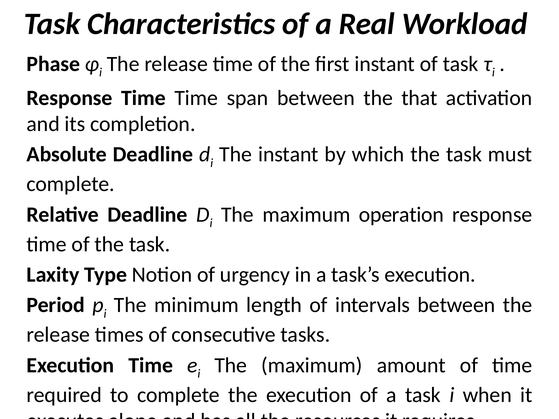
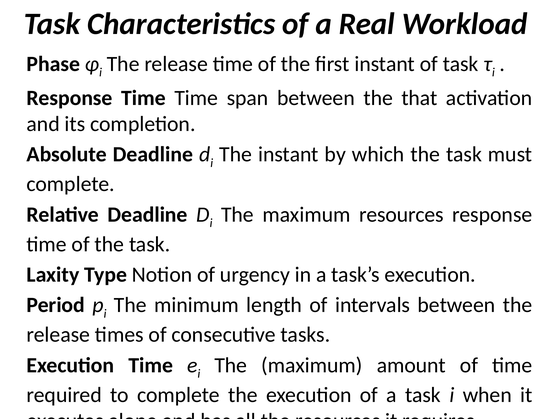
maximum operation: operation -> resources (401, 215)
